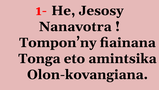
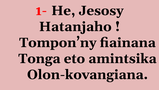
Nanavotra: Nanavotra -> Hatanjaho (75, 27)
